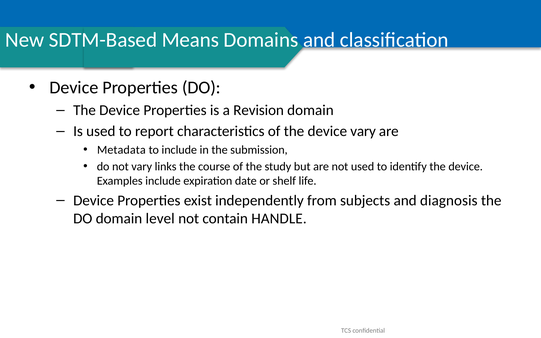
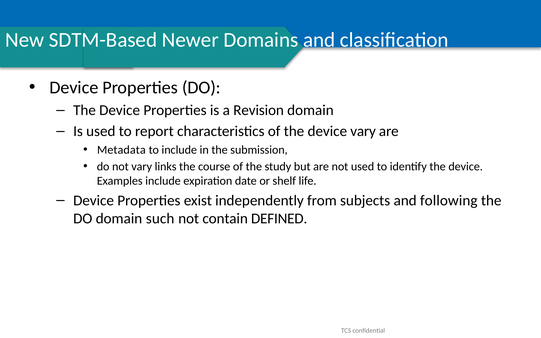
Means: Means -> Newer (190, 40)
diagnosis: diagnosis -> following (449, 201)
level: level -> such (160, 219)
HANDLE: HANDLE -> DEFINED (279, 219)
